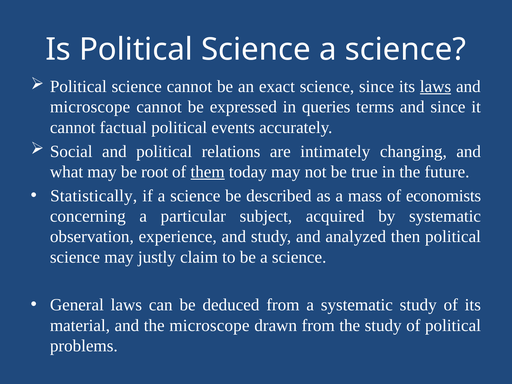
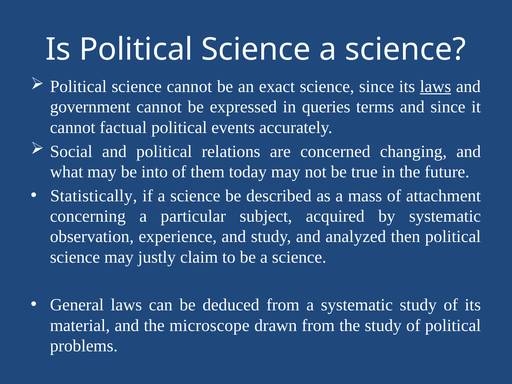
microscope: microscope -> government (90, 107)
intimately: intimately -> concerned (335, 151)
root: root -> into (155, 172)
them underline: present -> none (208, 172)
economists: economists -> attachment (443, 196)
